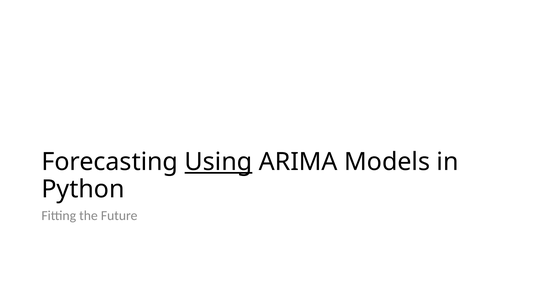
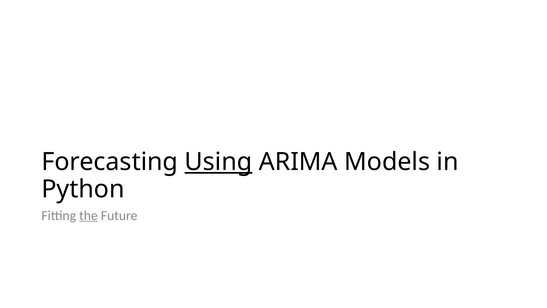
the underline: none -> present (88, 215)
